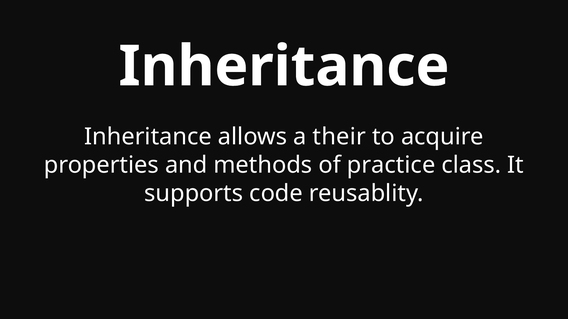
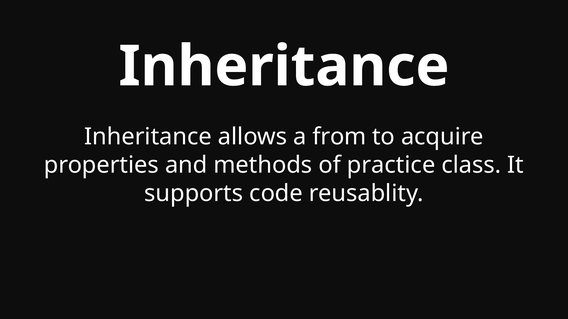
their: their -> from (339, 137)
